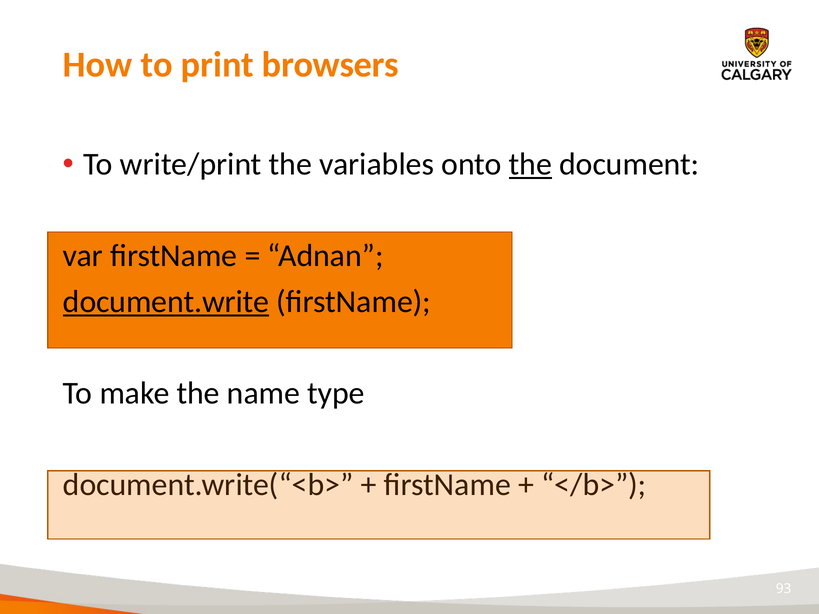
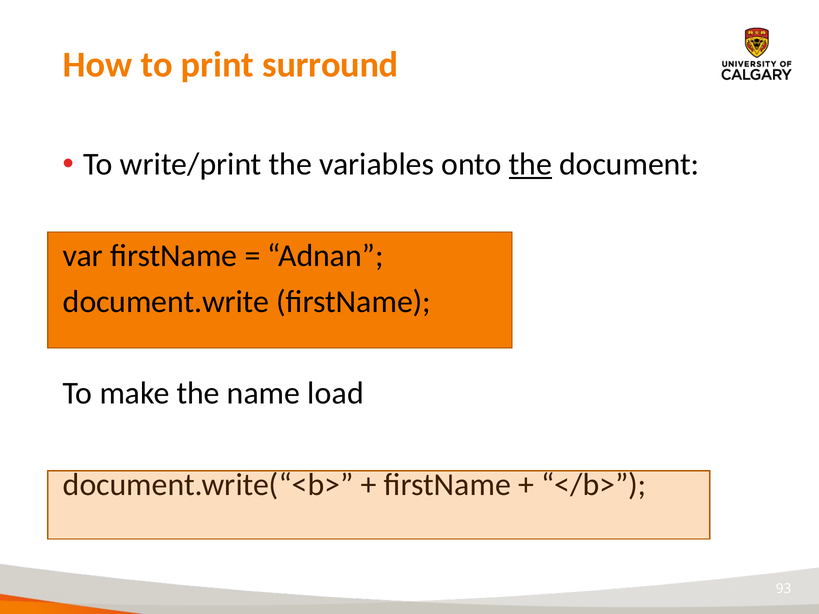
browsers: browsers -> surround (330, 65)
document.write underline: present -> none (166, 302)
type: type -> load (336, 393)
